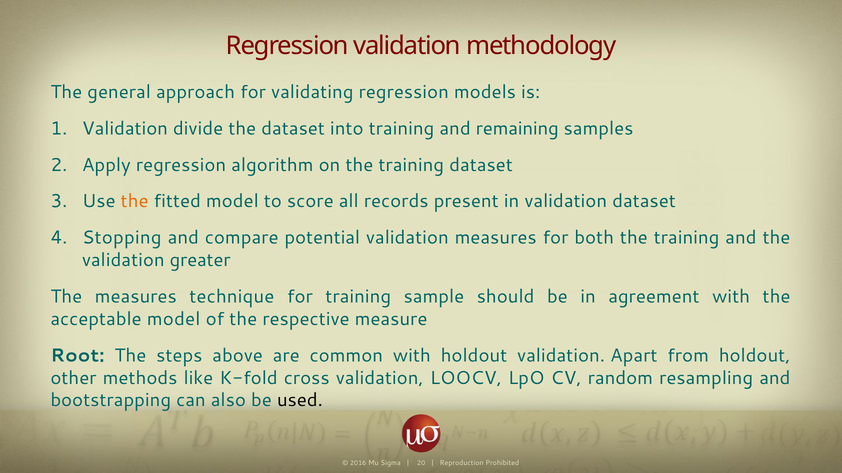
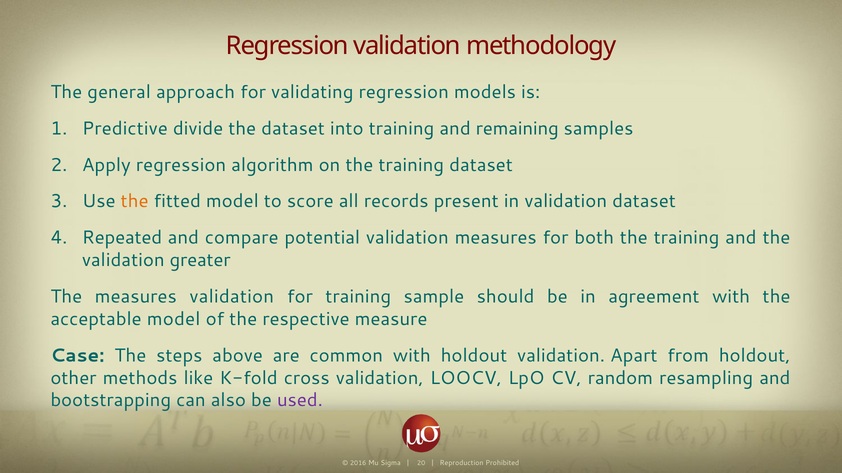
Validation: Validation -> Predictive (125, 129)
Stopping: Stopping -> Repeated (122, 238)
measures technique: technique -> validation (232, 297)
Root: Root -> Case (77, 356)
used colour: black -> purple (300, 401)
